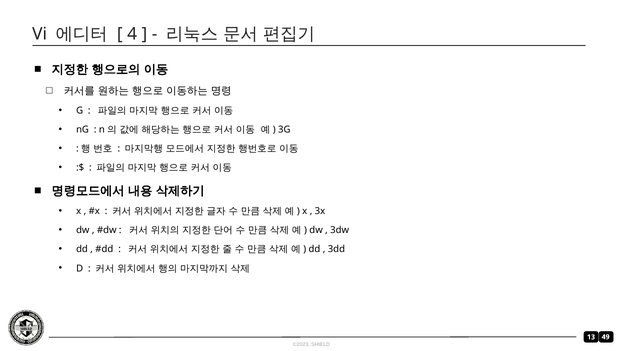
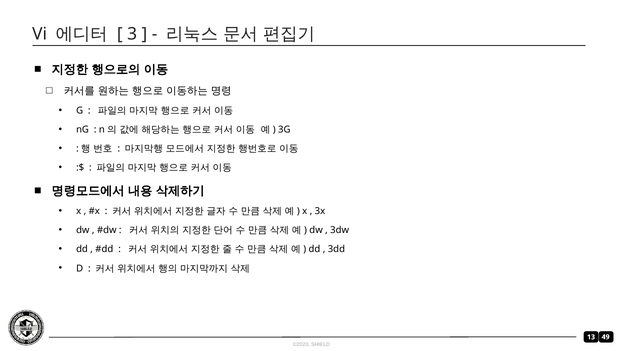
4: 4 -> 3 (132, 34)
